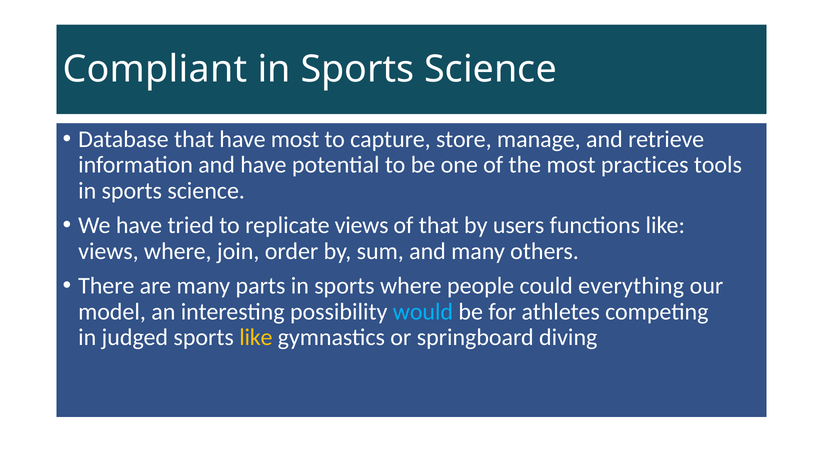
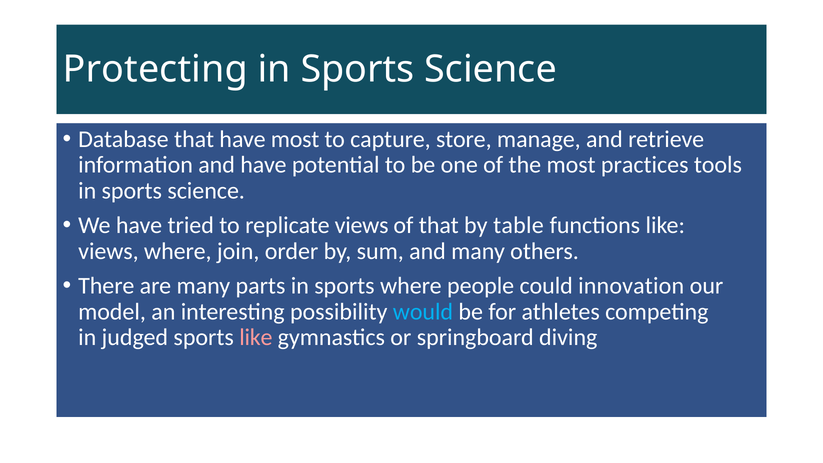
Compliant: Compliant -> Protecting (155, 69)
users: users -> table (518, 225)
everything: everything -> innovation (631, 286)
like colour: yellow -> pink (256, 337)
